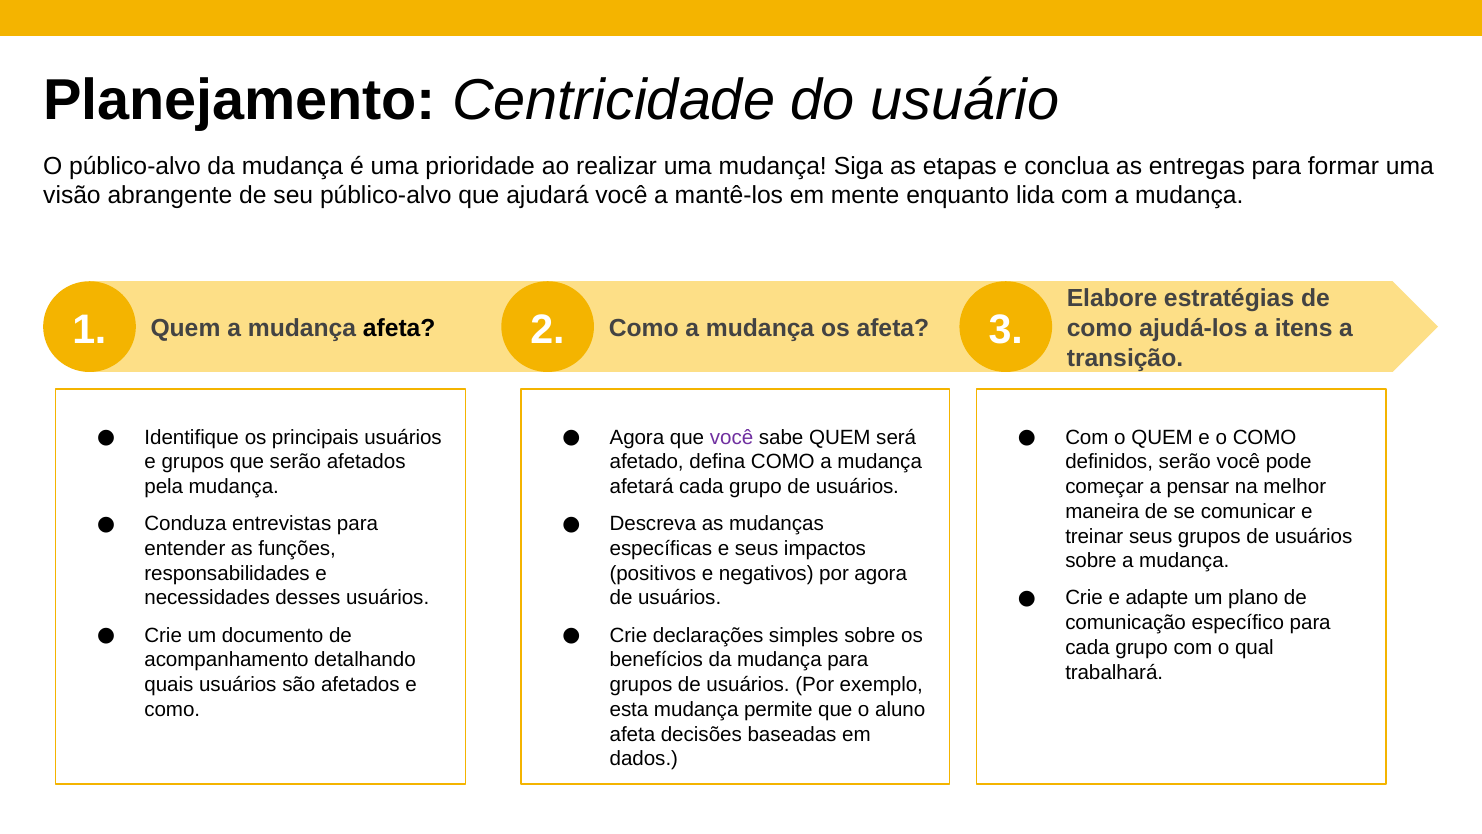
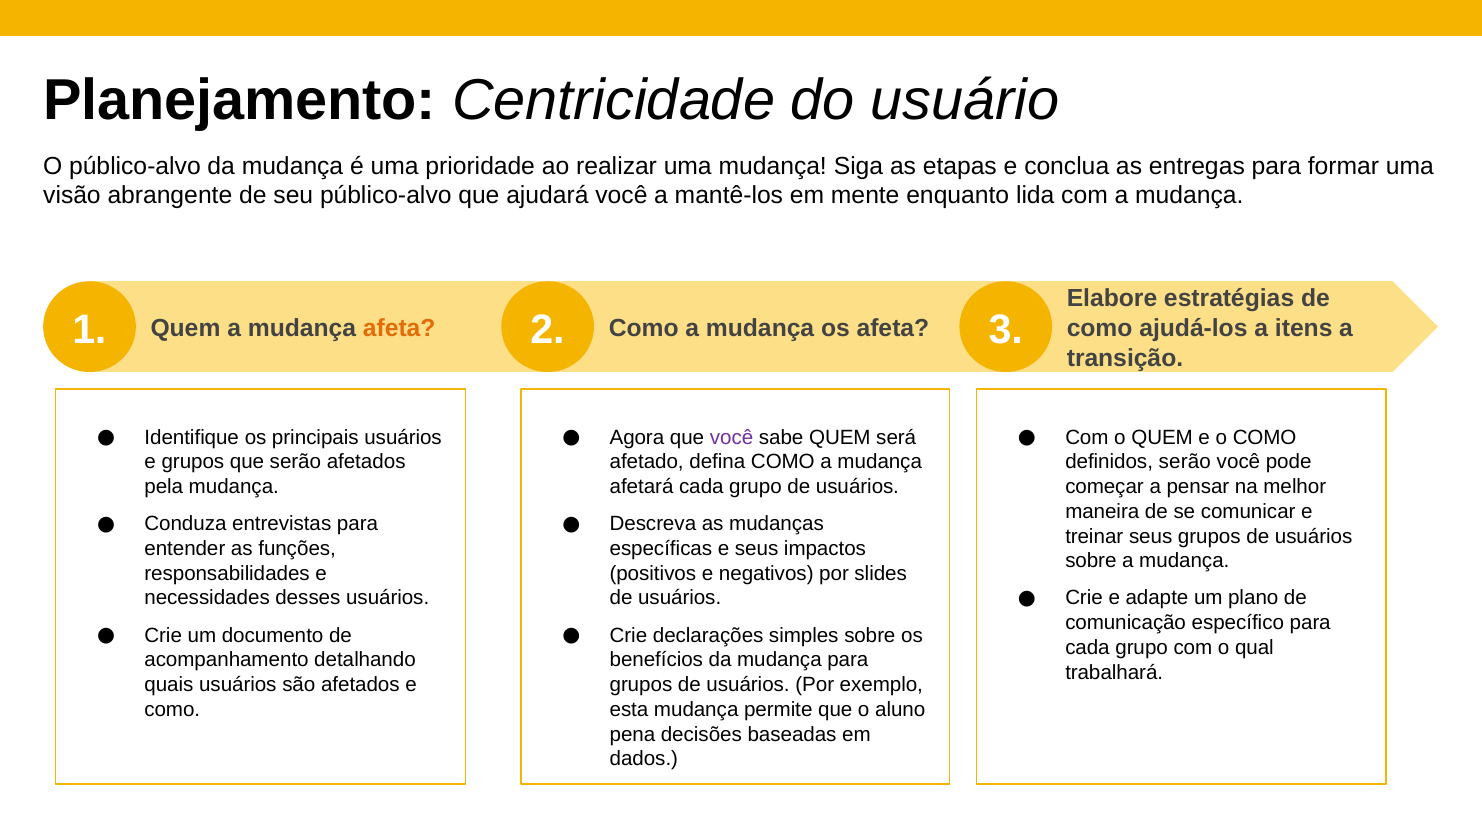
afeta colour: black -> orange (399, 328)
por agora: agora -> slides (881, 573)
afeta: afeta -> pena (632, 734)
